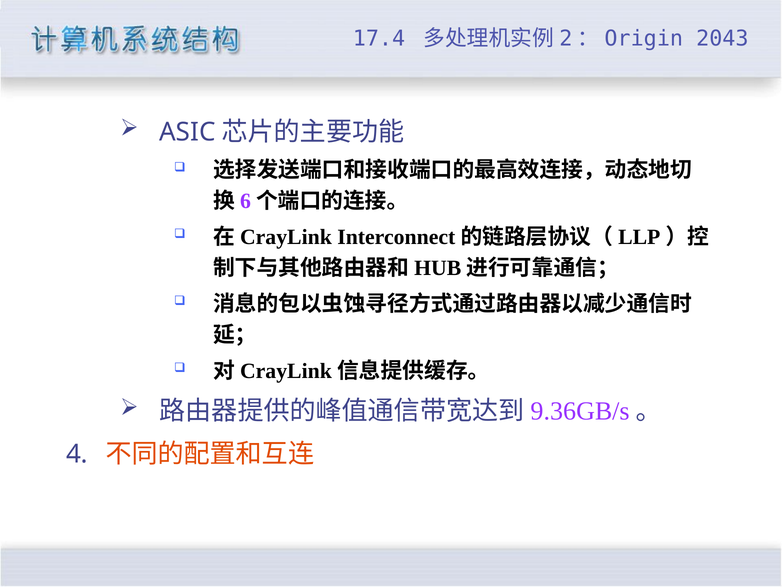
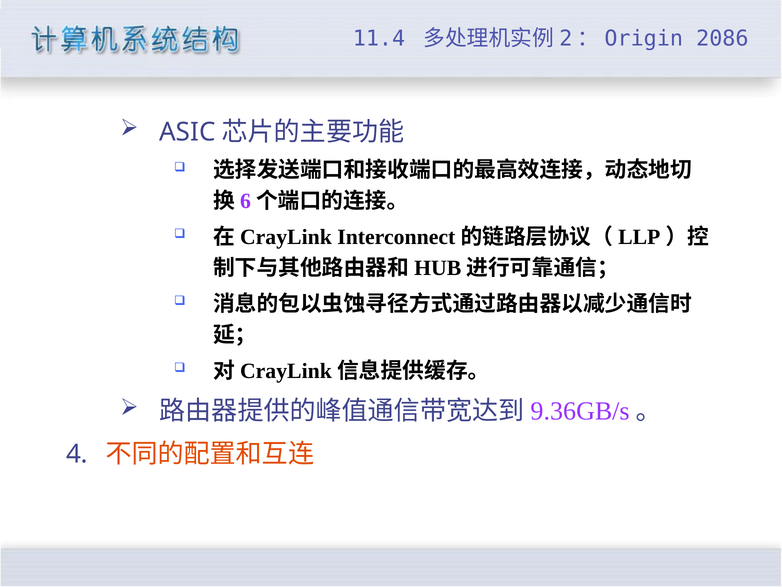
17.4: 17.4 -> 11.4 (379, 38)
2043: 2043 -> 2086 (722, 38)
